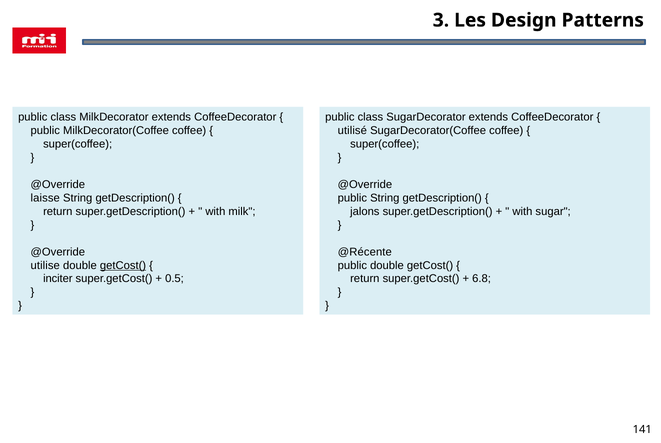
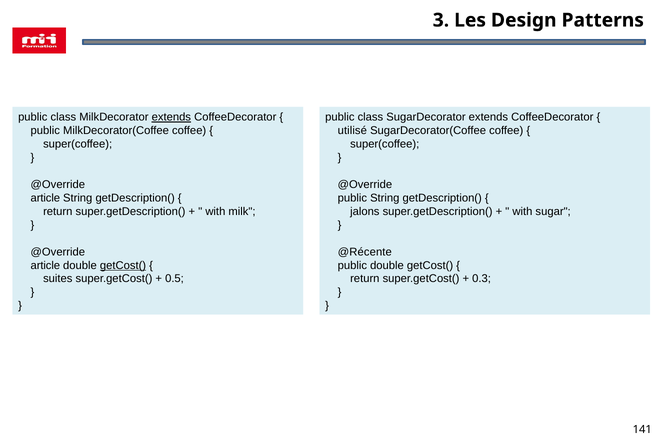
extends underline: none -> present (171, 117)
laisse: laisse -> article (45, 198)
utilise: utilise -> article (45, 265)
inciter: inciter -> suites (58, 279)
6.8: 6.8 -> 0.3 (482, 279)
